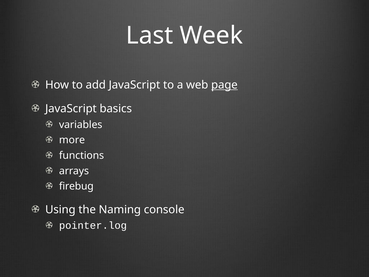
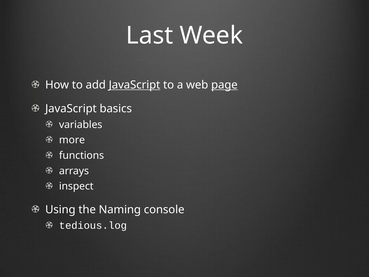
JavaScript underline: none -> present (134, 85)
firebug: firebug -> inspect (76, 186)
pointer.log: pointer.log -> tedious.log (93, 225)
